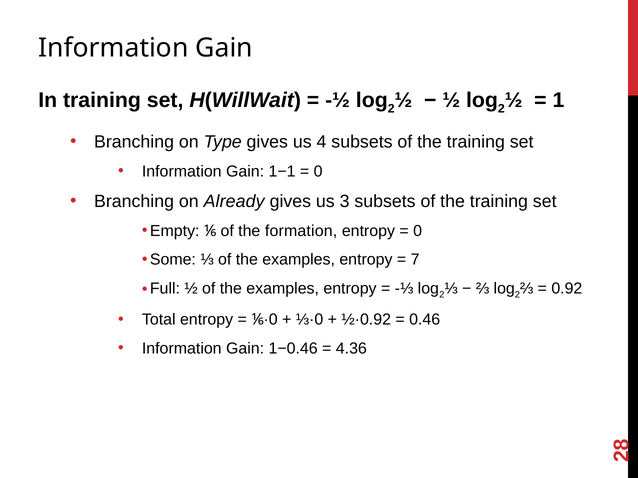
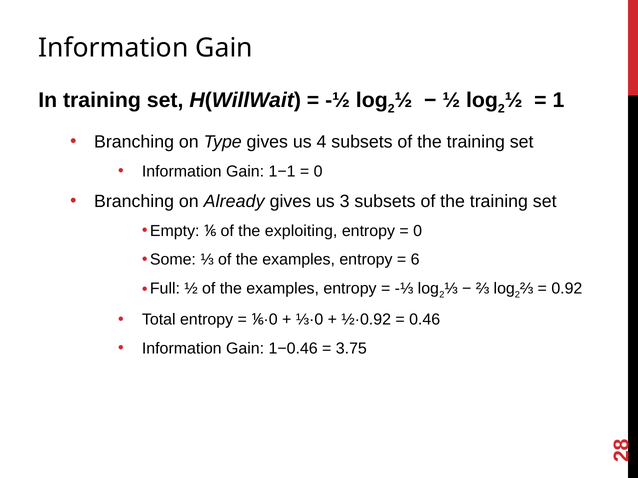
formation: formation -> exploiting (301, 231)
7: 7 -> 6 (415, 260)
4.36: 4.36 -> 3.75 (351, 349)
